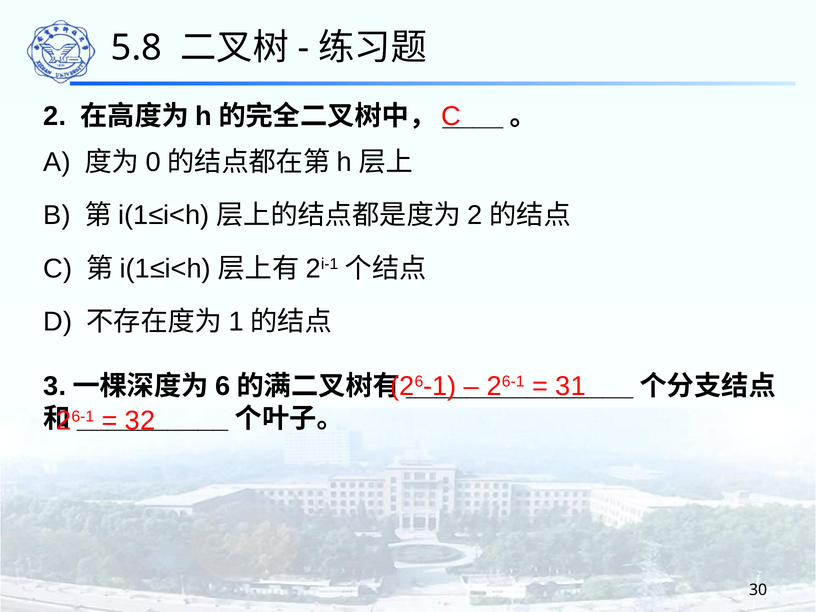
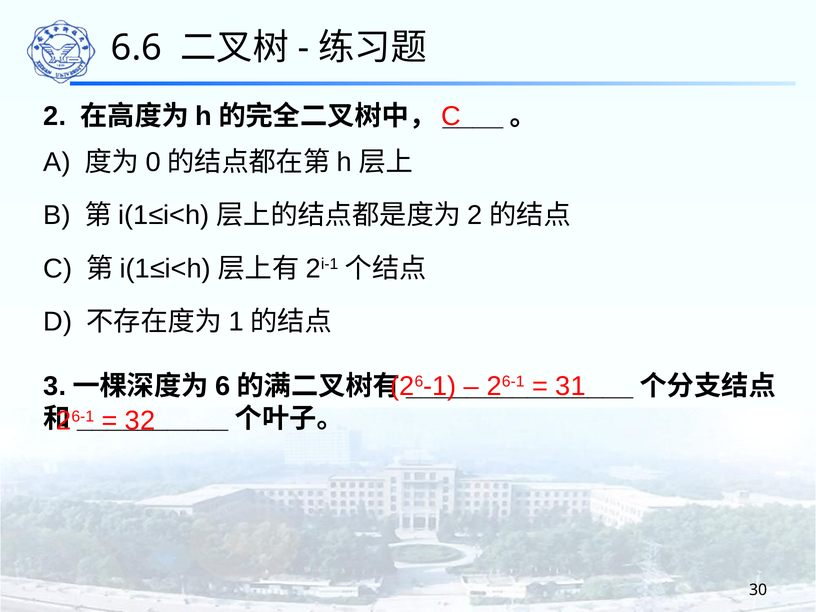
5.8: 5.8 -> 6.6 (136, 48)
